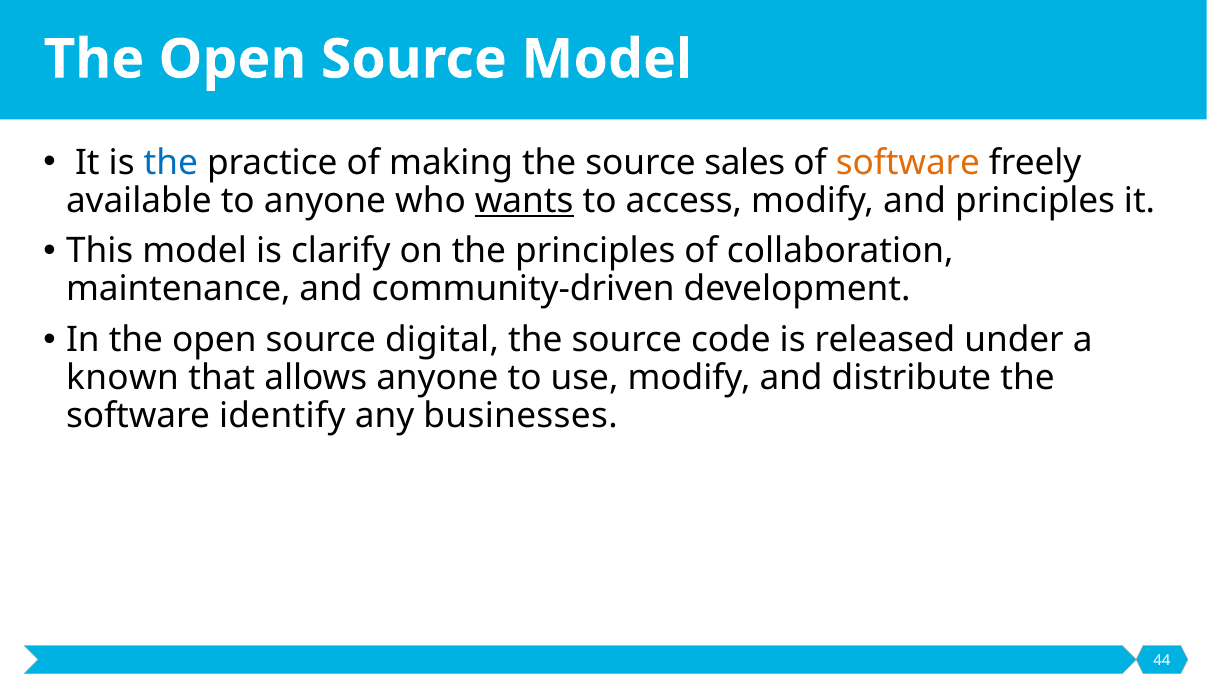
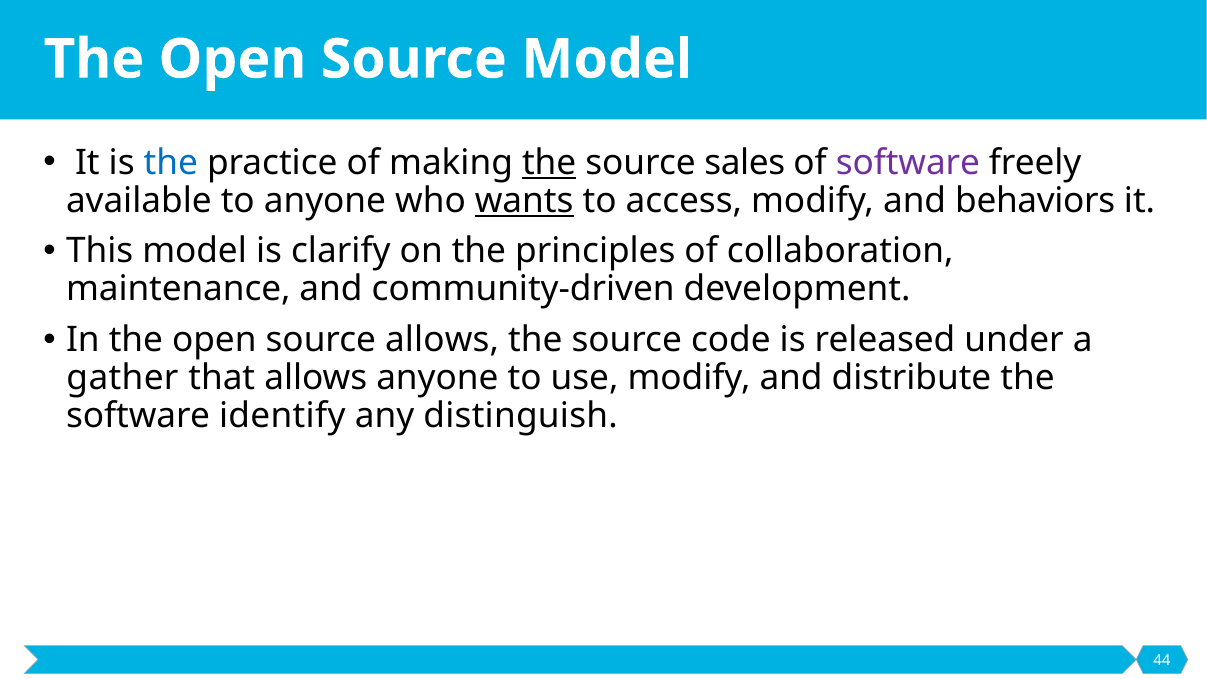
the underline: none -> present (549, 163)
software colour: orange -> purple (908, 163)
and principles: principles -> behaviors (1035, 201)
source digital: digital -> allows (442, 340)
known: known -> gather (123, 378)
businesses: businesses -> distinguish (521, 416)
